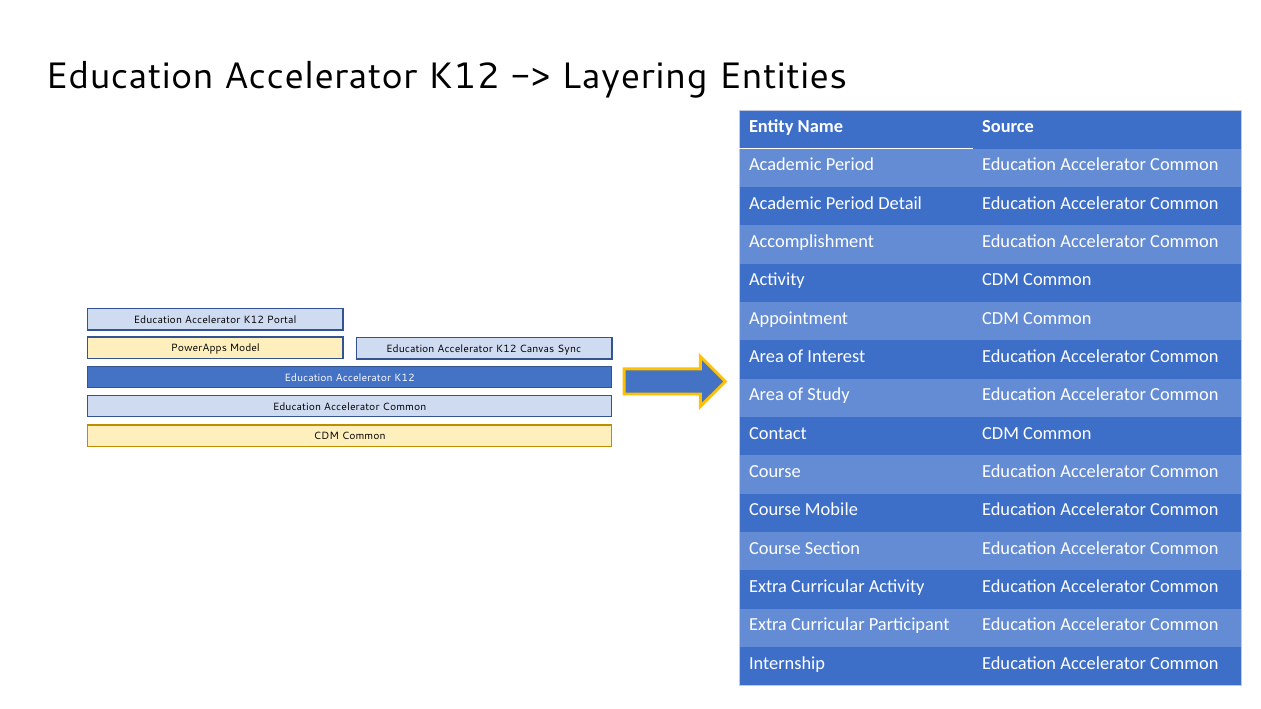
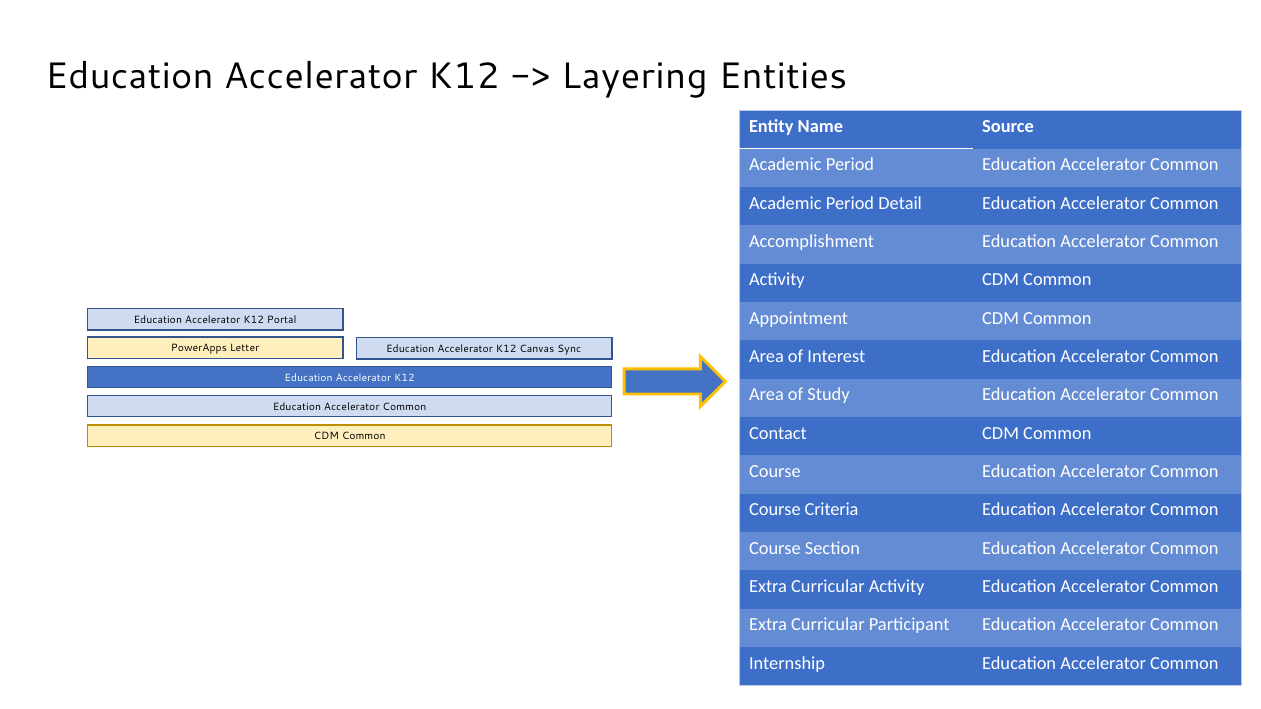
Model: Model -> Letter (245, 349)
Mobile: Mobile -> Criteria (832, 510)
